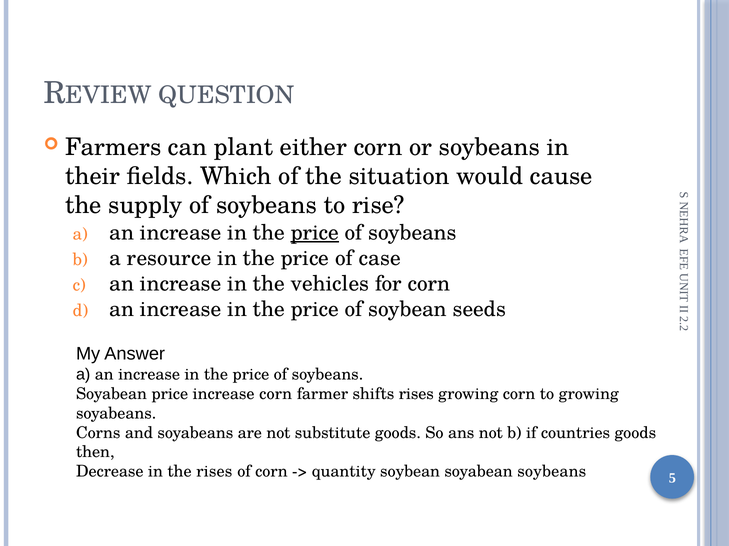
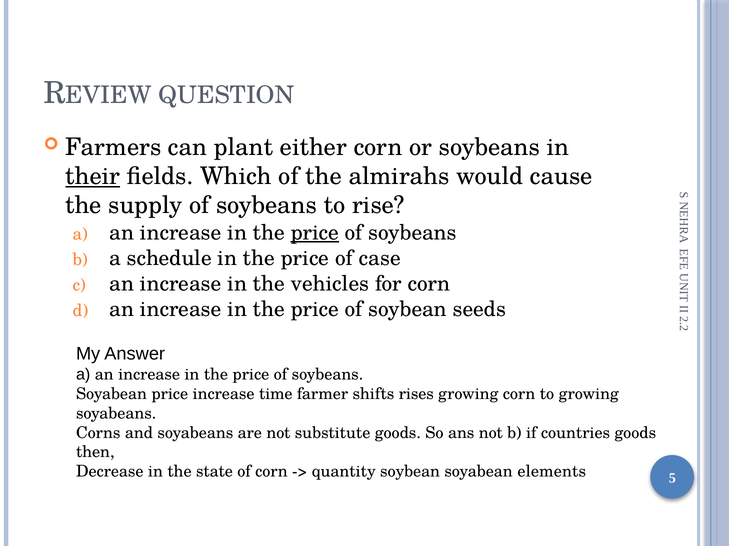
their underline: none -> present (93, 177)
situation: situation -> almirahs (399, 177)
resource: resource -> schedule (169, 258)
increase corn: corn -> time (276, 394)
the rises: rises -> state (214, 472)
soyabean soybeans: soybeans -> elements (552, 472)
